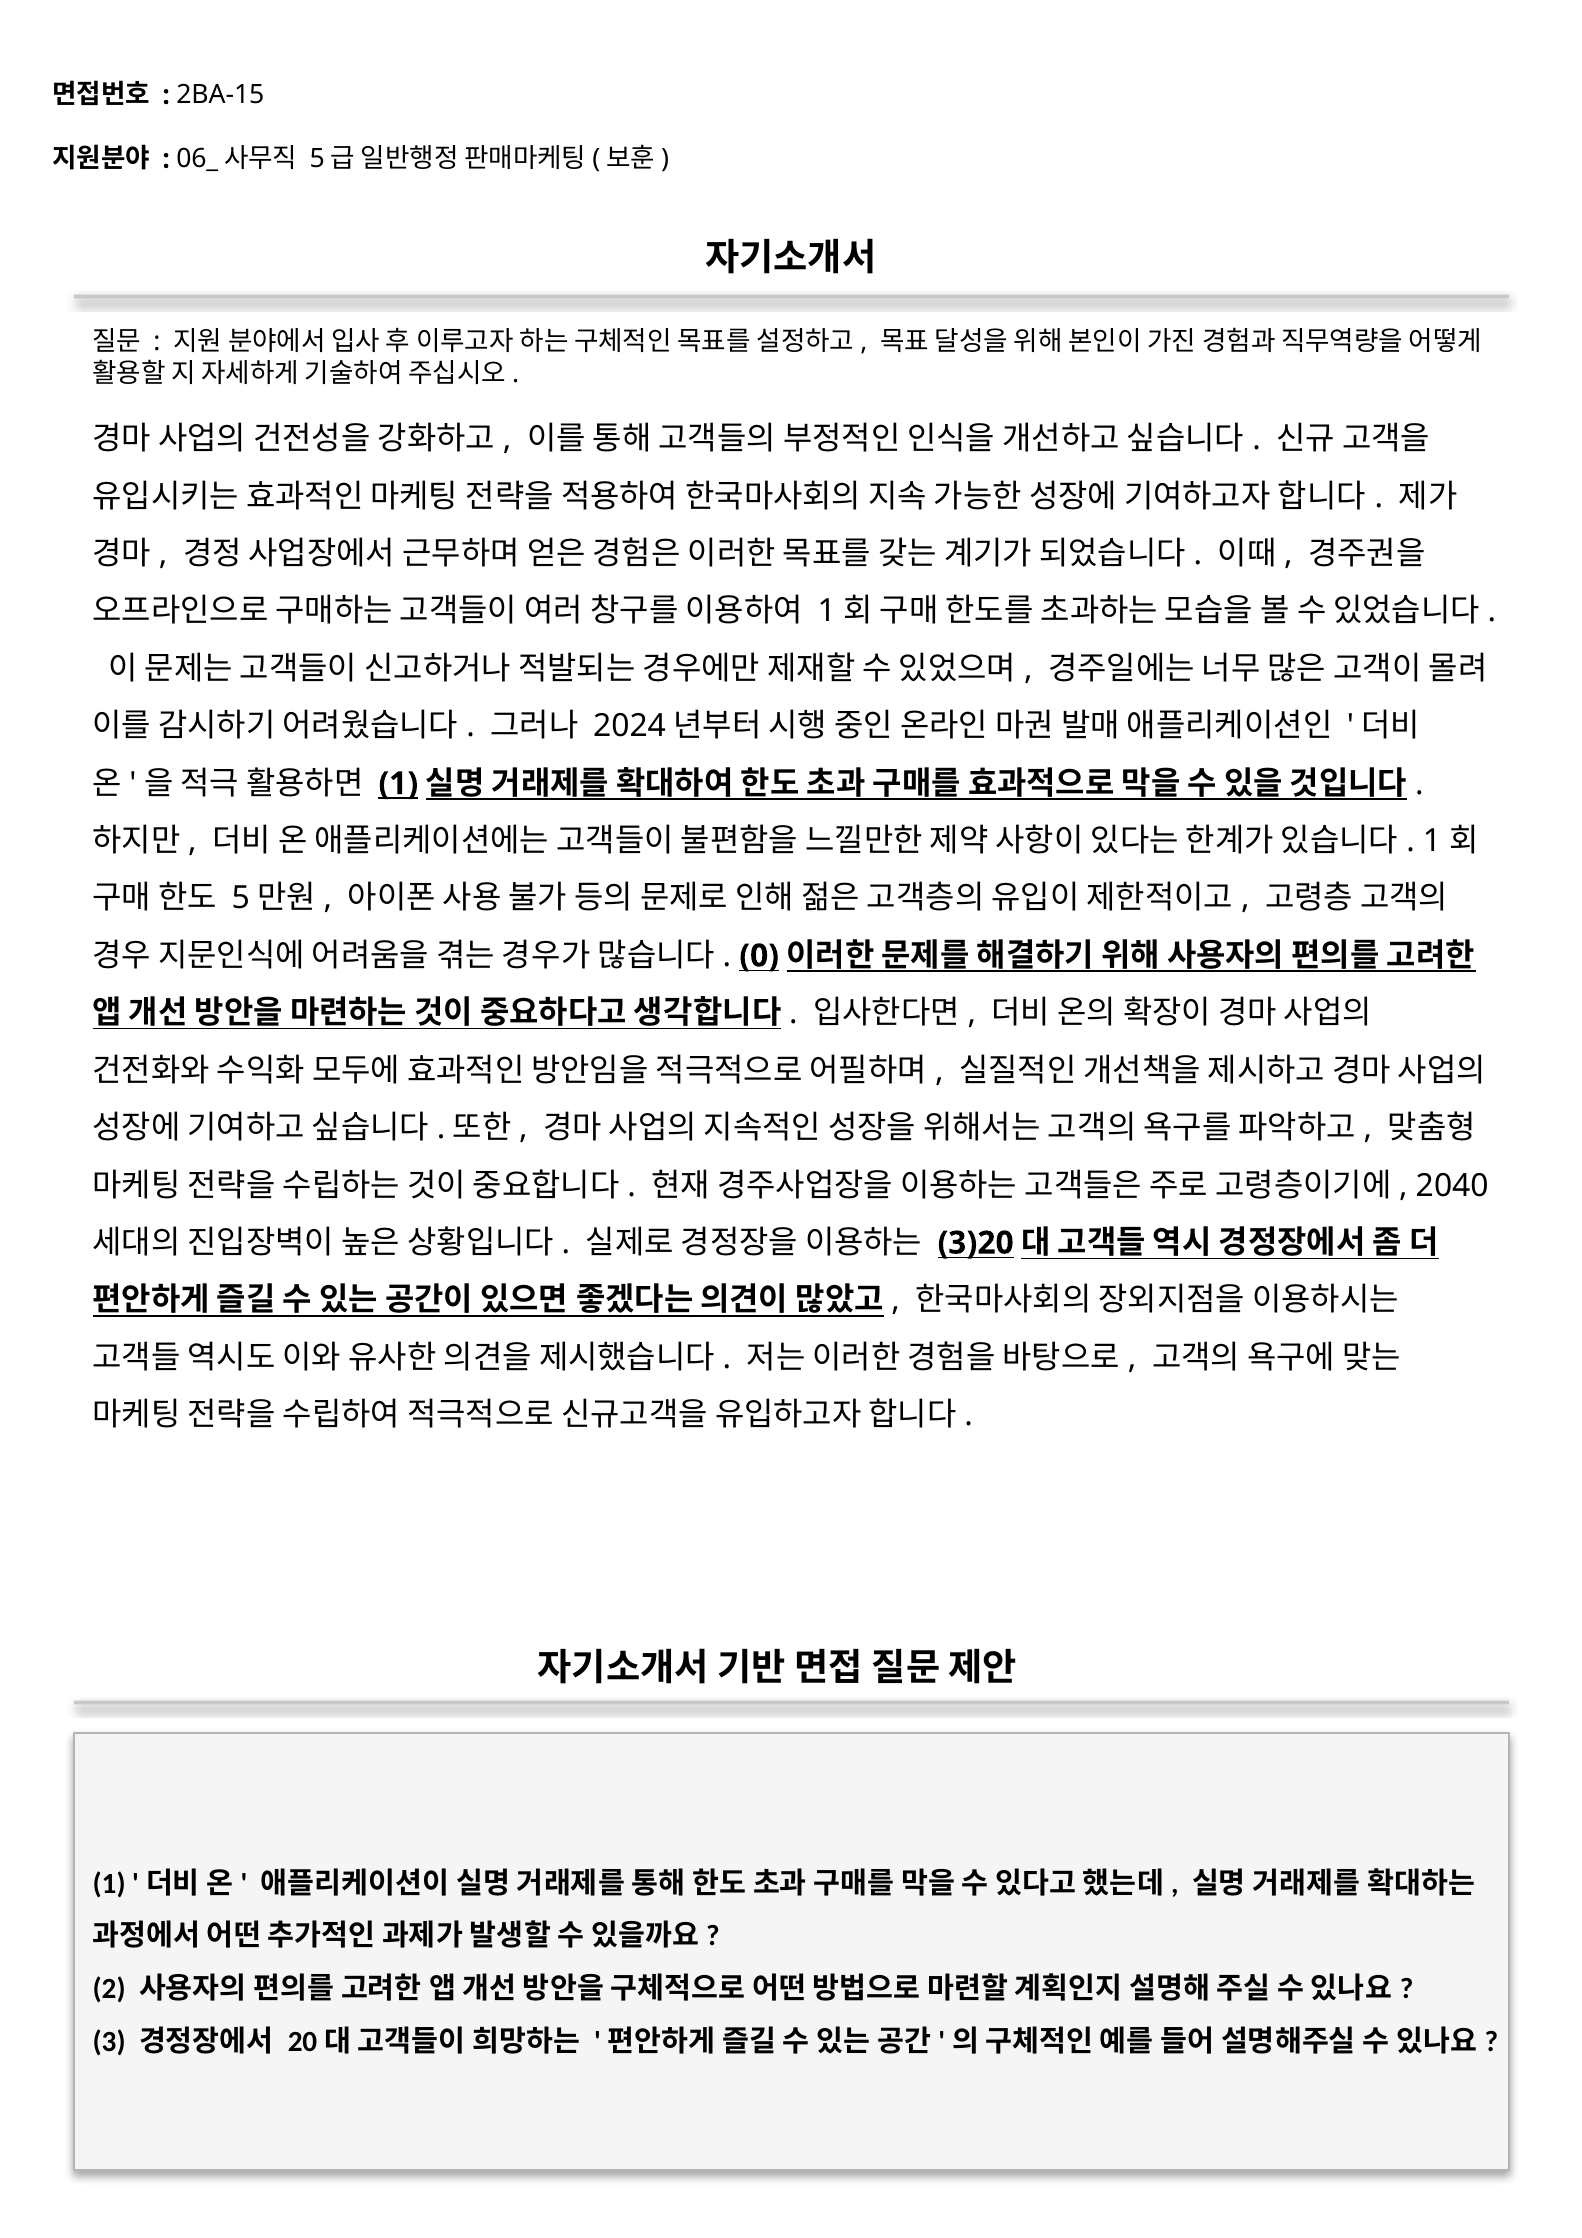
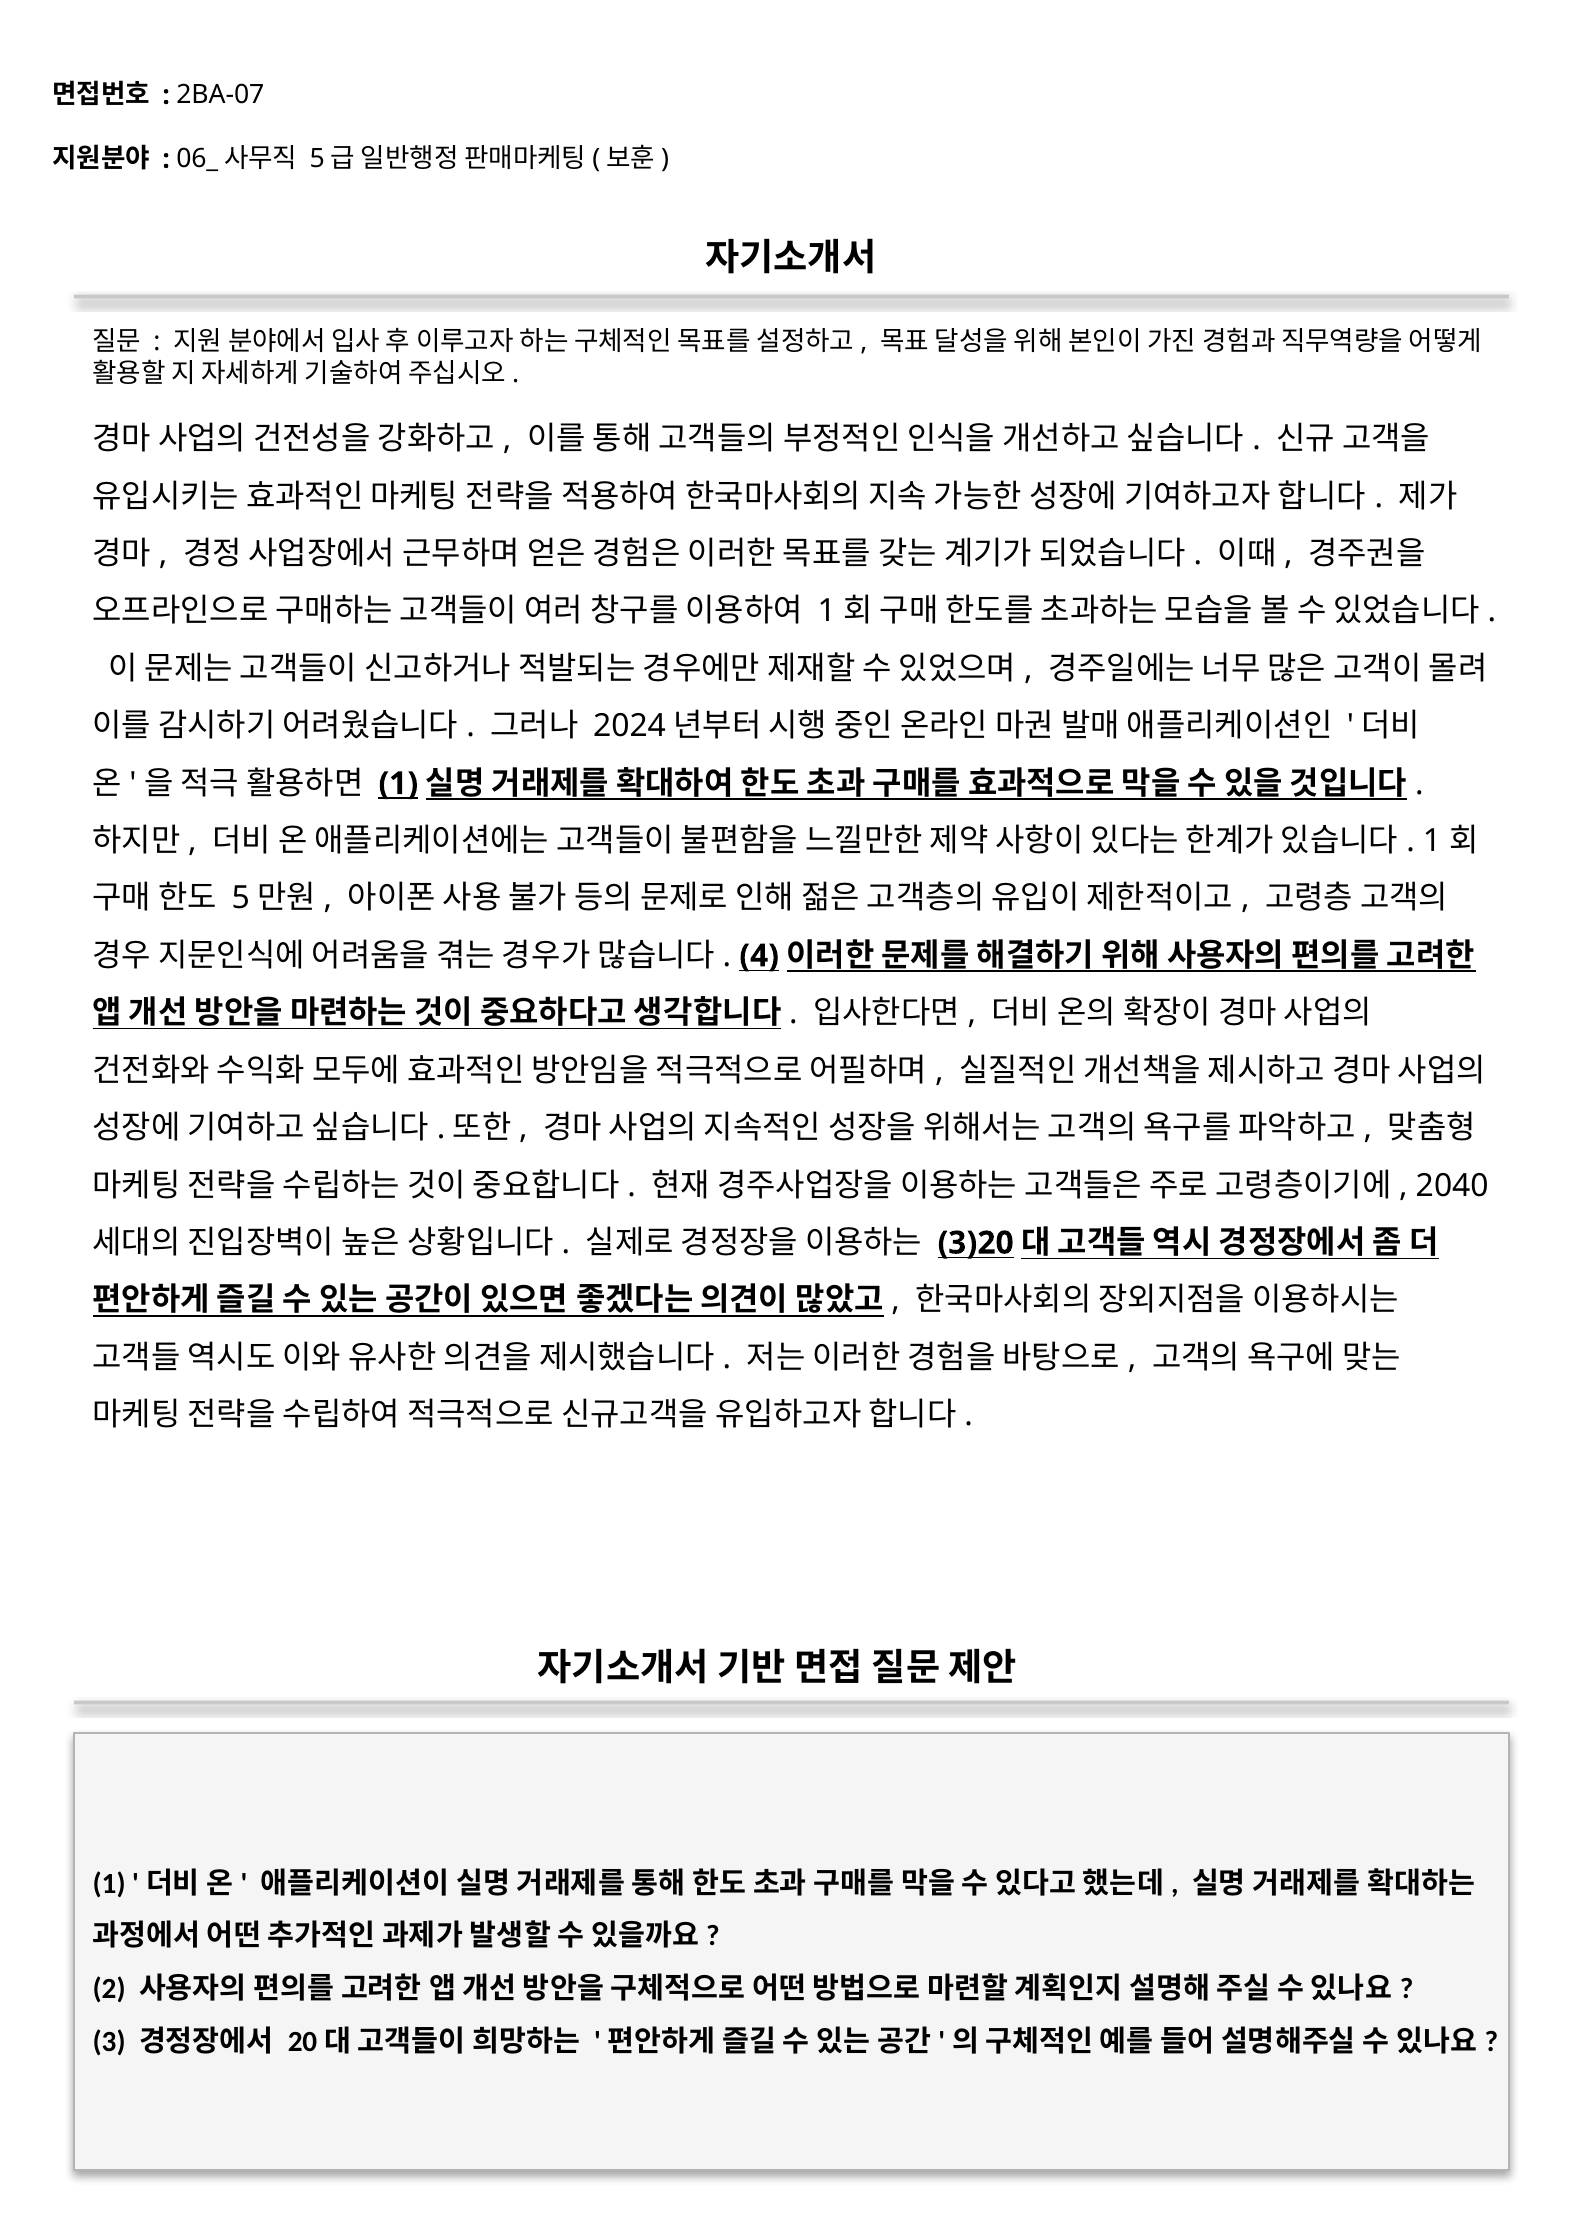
2BA-15: 2BA-15 -> 2BA-07 (220, 95)
0: 0 -> 4 (759, 956)
